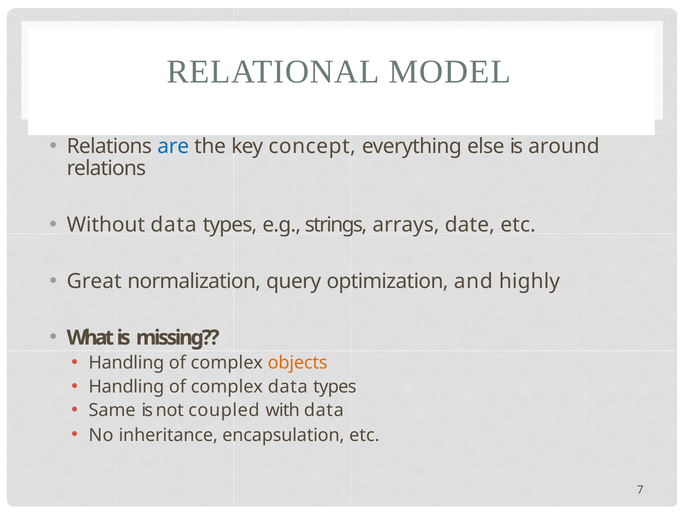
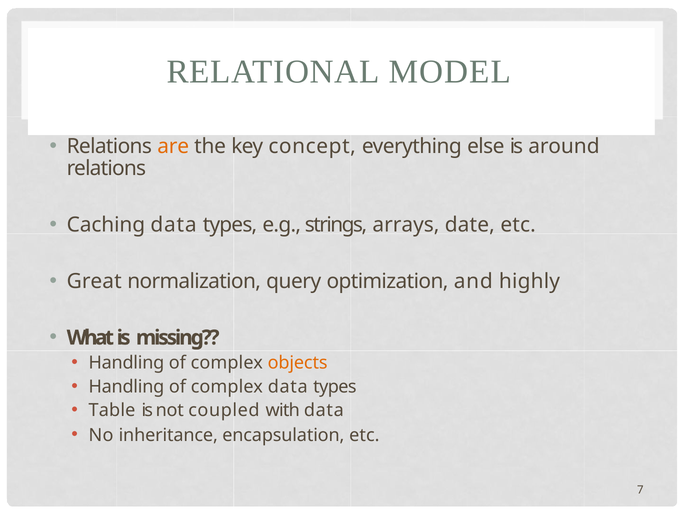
are colour: blue -> orange (173, 147)
Without: Without -> Caching (106, 225)
Same: Same -> Table (112, 410)
